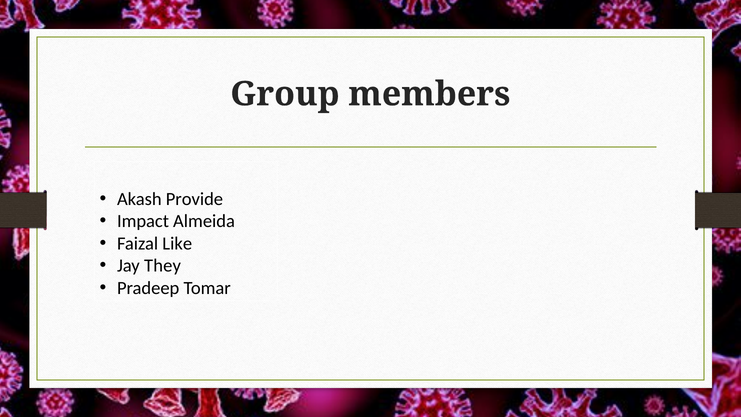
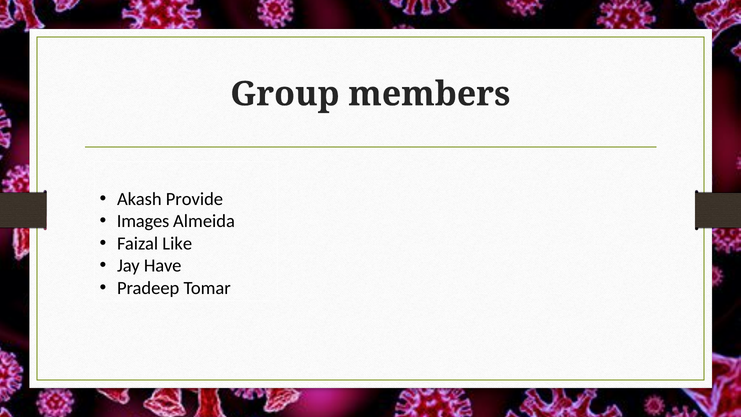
Impact: Impact -> Images (143, 221)
They: They -> Have (163, 266)
